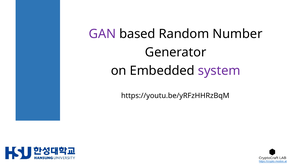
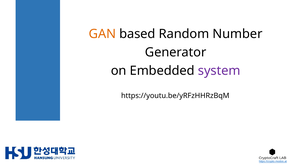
GAN colour: purple -> orange (102, 34)
